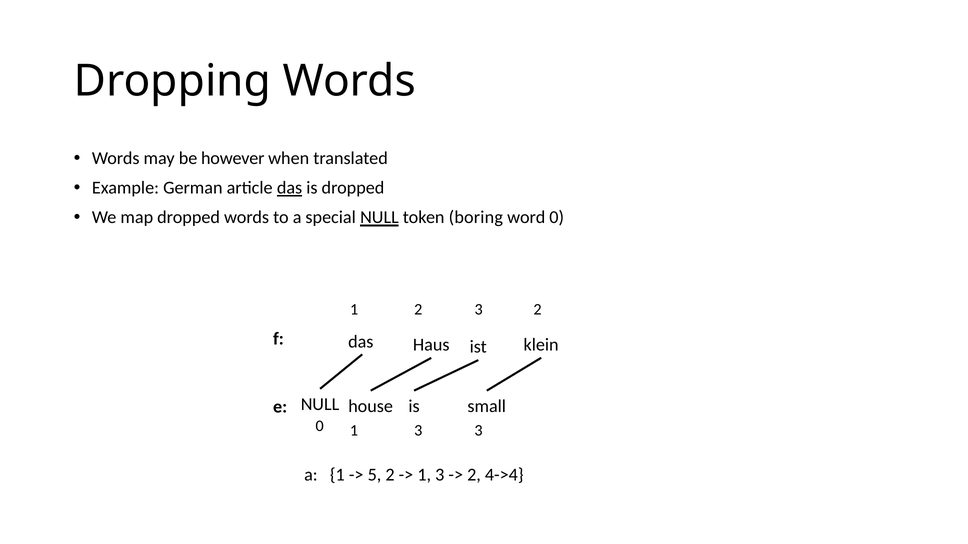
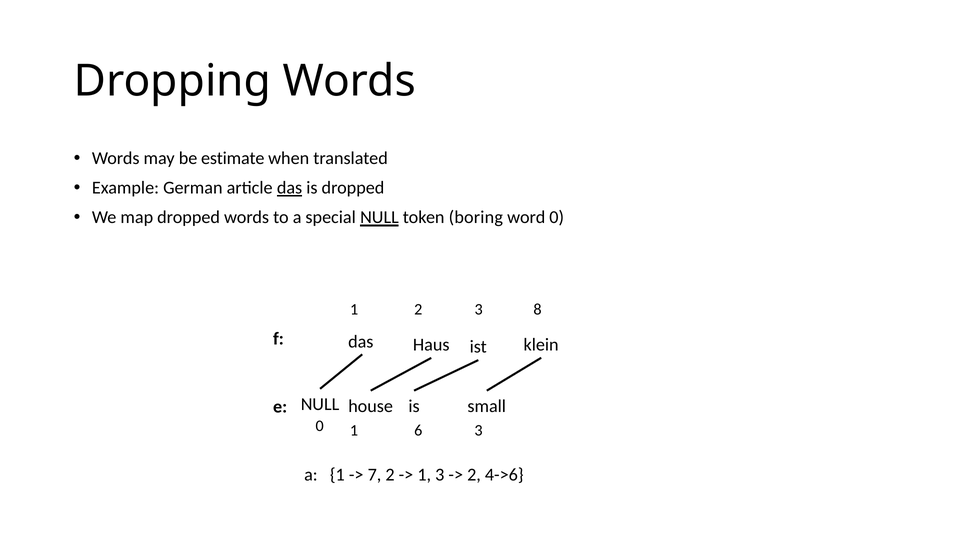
however: however -> estimate (233, 158)
3 2: 2 -> 8 (538, 310)
3: 3 -> 6 (418, 431)
5: 5 -> 7 (374, 475)
4->4: 4->4 -> 4->6 (504, 475)
